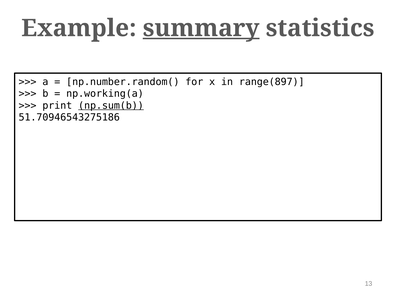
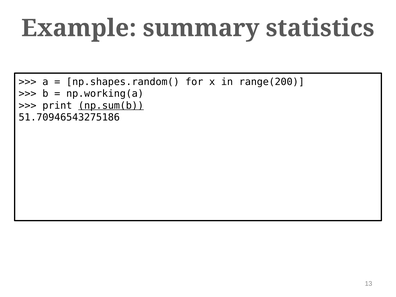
summary underline: present -> none (201, 28)
np.number.random(: np.number.random( -> np.shapes.random( (123, 82)
range(897: range(897 -> range(200 (272, 82)
